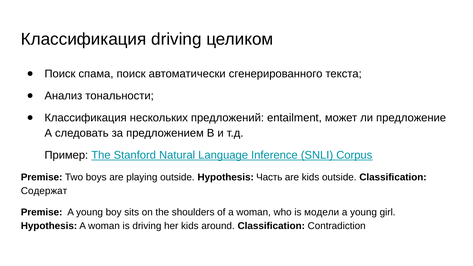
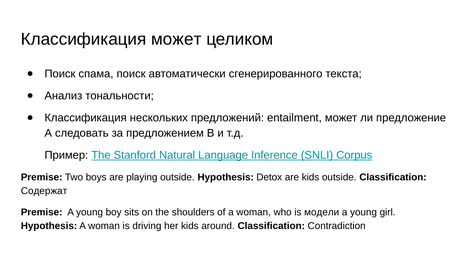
Классификация driving: driving -> может (176, 39)
Часть: Часть -> Detox (269, 177)
